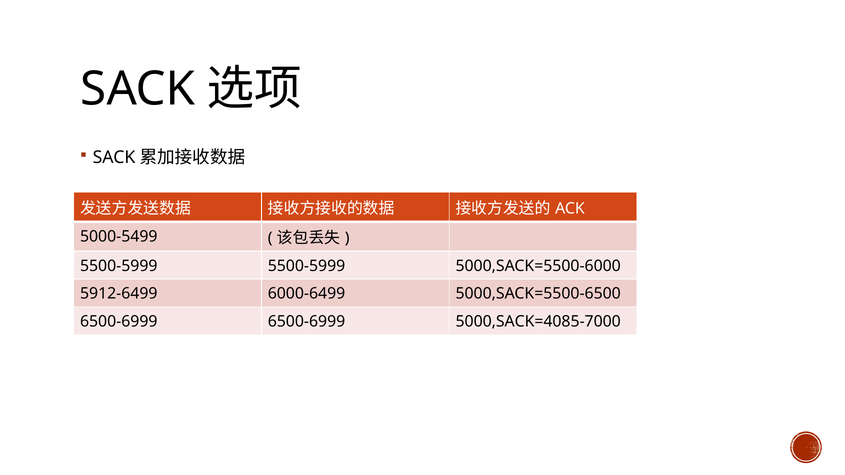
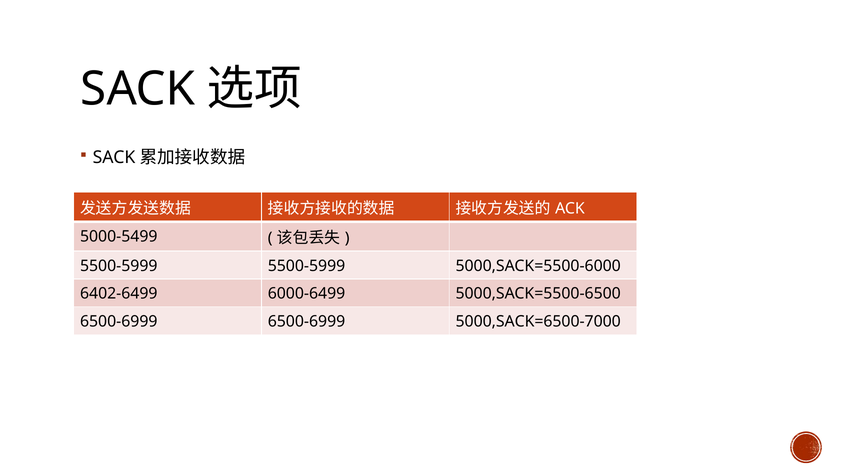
5912-6499: 5912-6499 -> 6402-6499 (119, 294)
5000,SACK=4085-7000: 5000,SACK=4085-7000 -> 5000,SACK=6500-7000 (538, 322)
